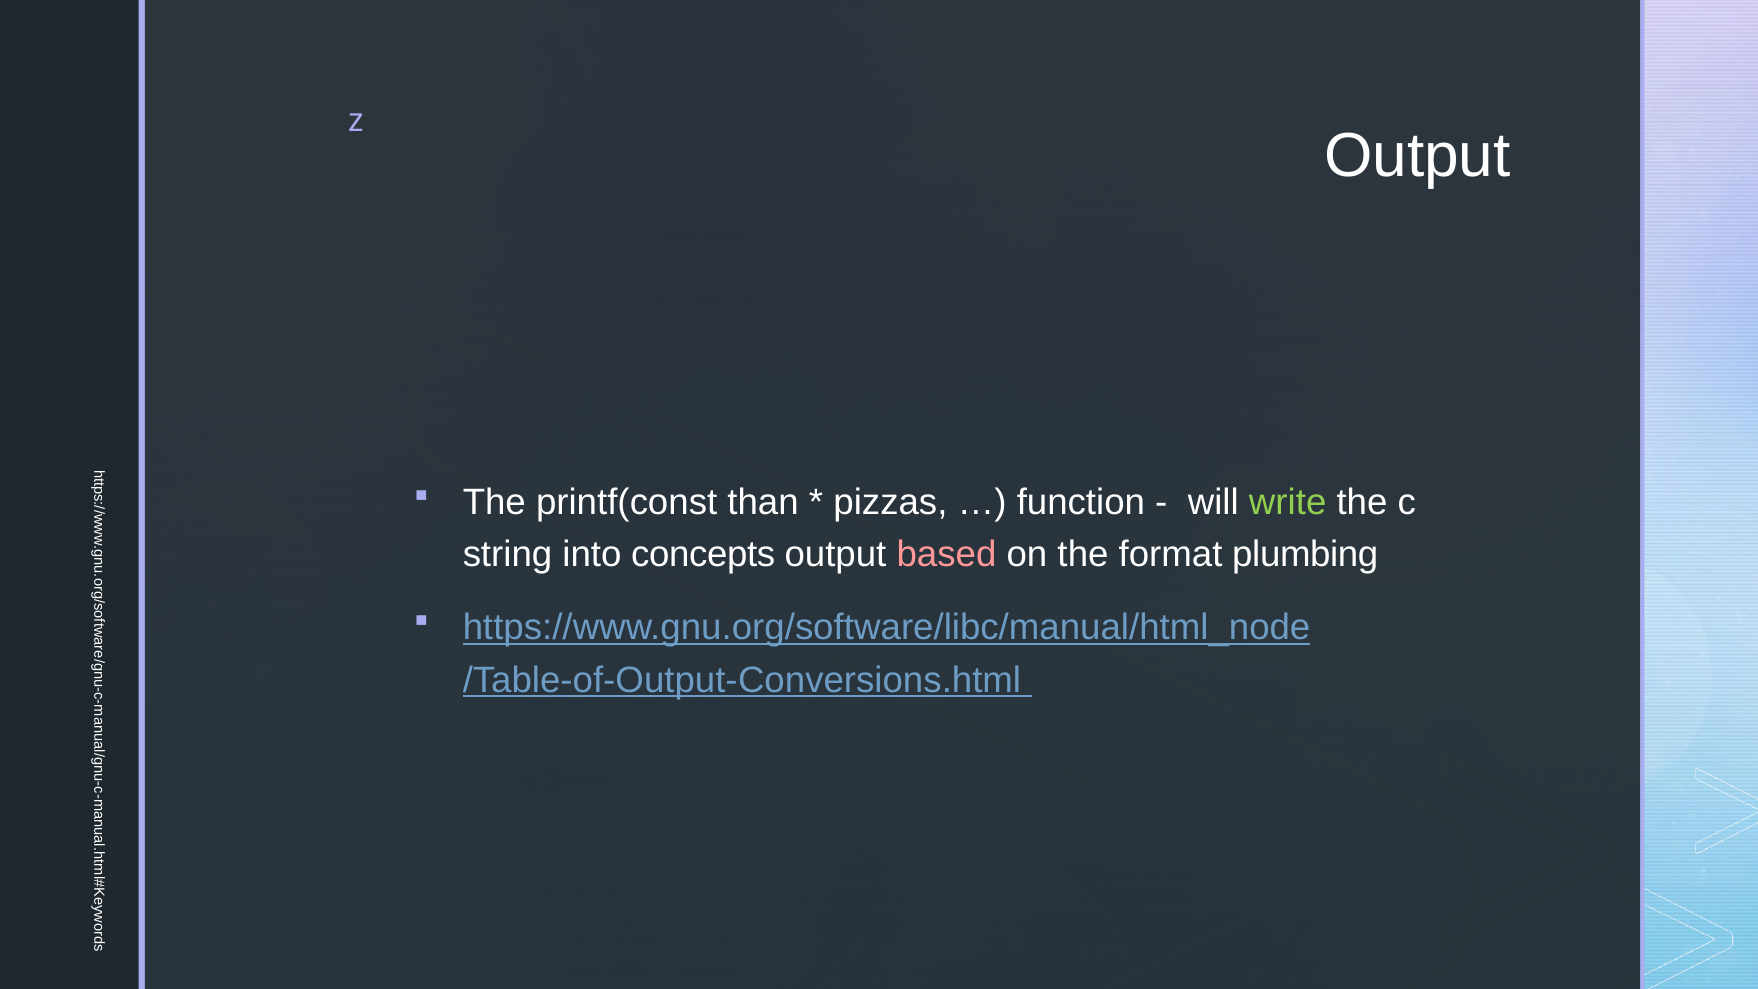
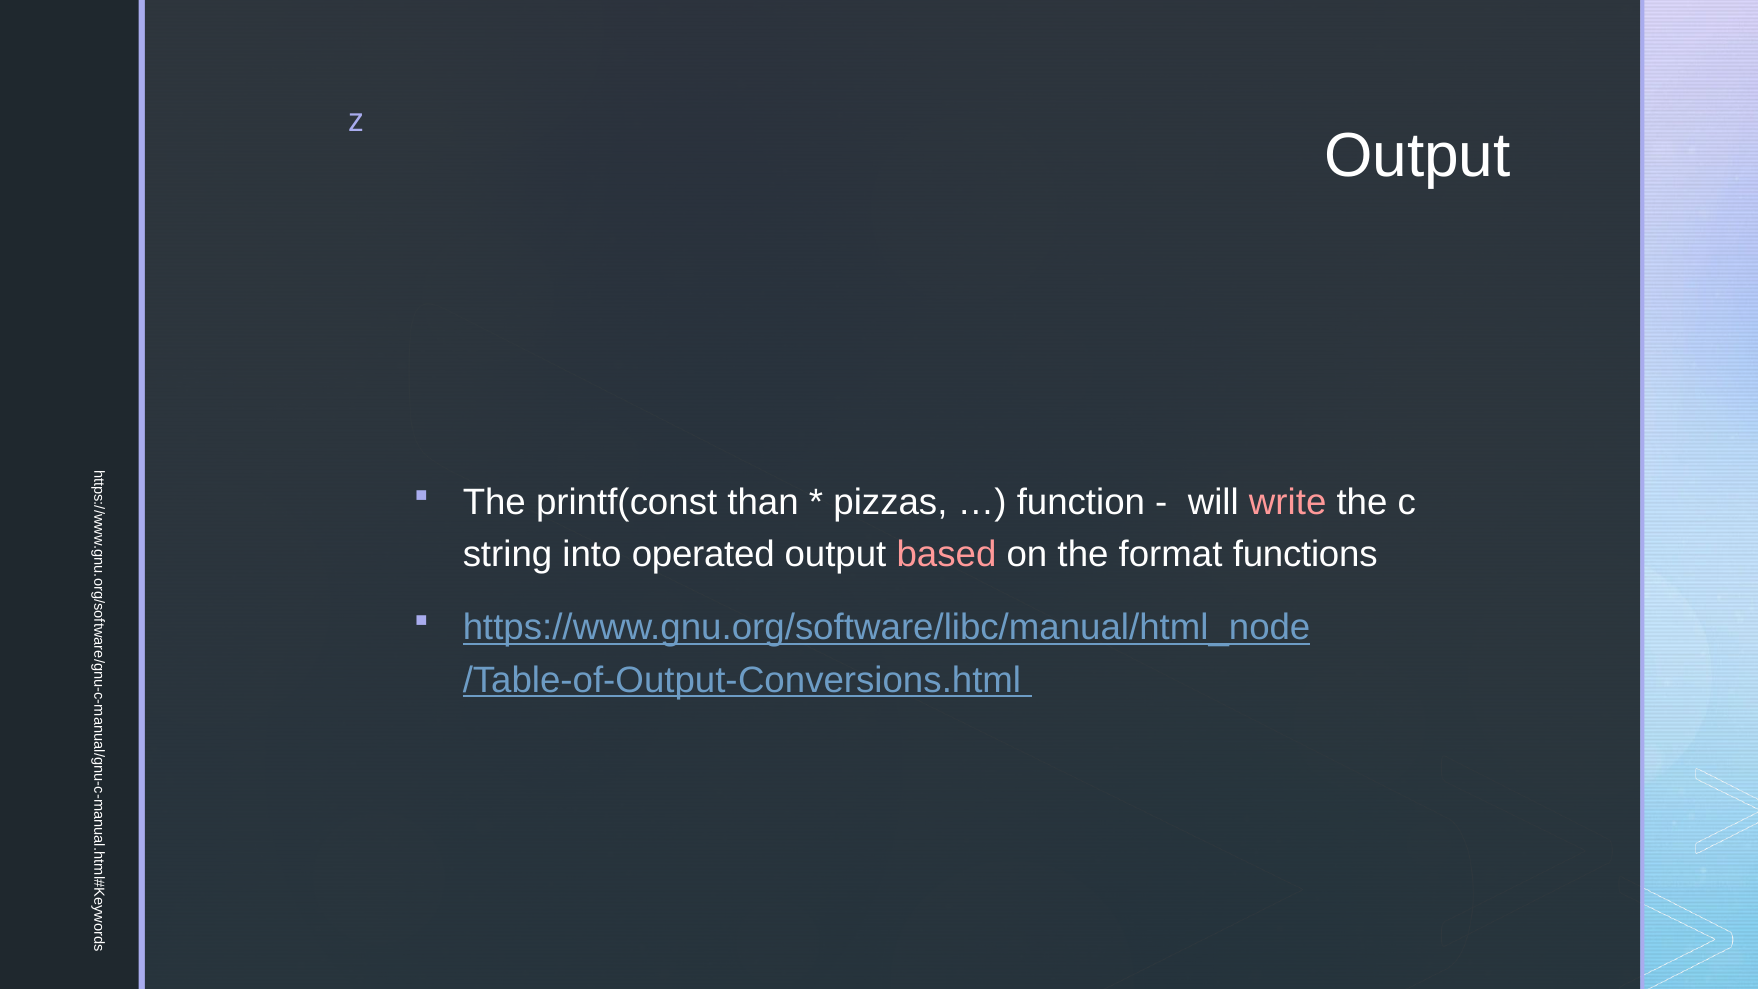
write colour: light green -> pink (1288, 502)
concepts: concepts -> operated (703, 555)
plumbing: plumbing -> functions (1305, 555)
